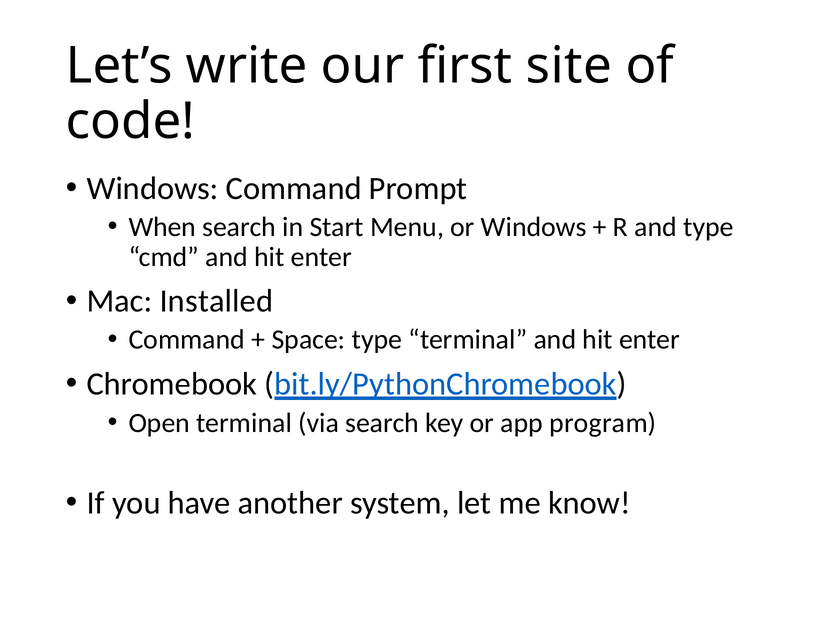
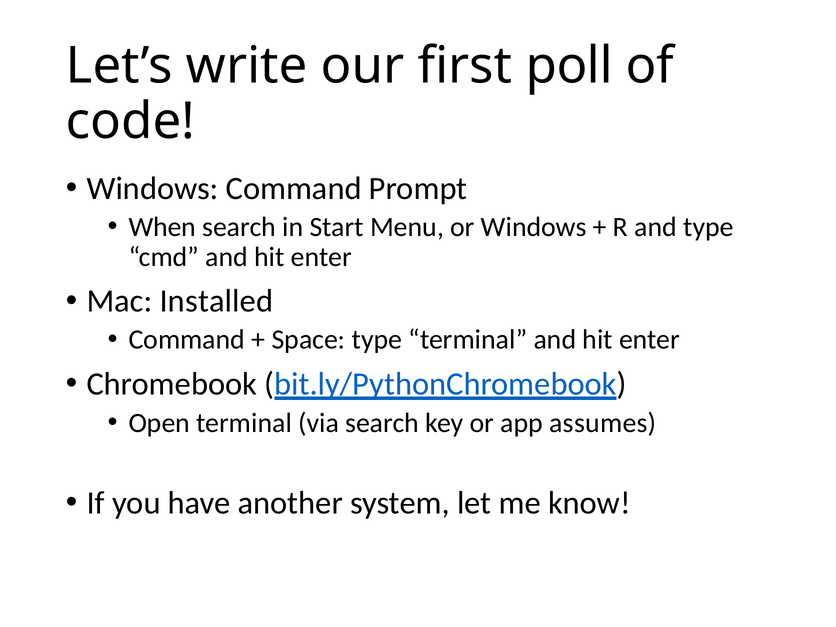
site: site -> poll (569, 66)
program: program -> assumes (603, 423)
